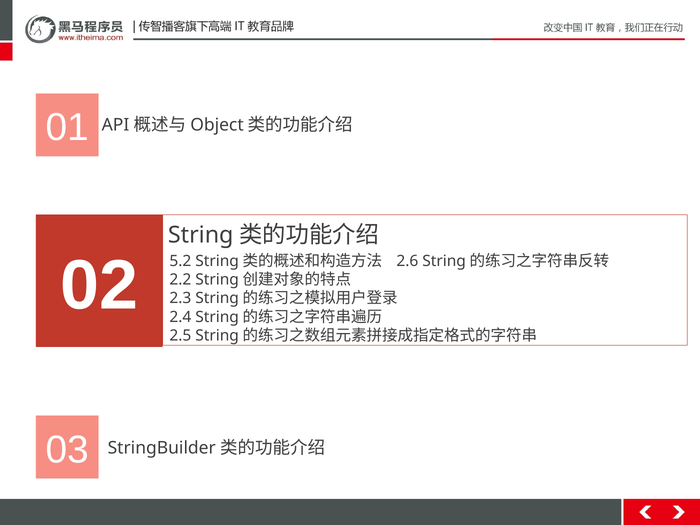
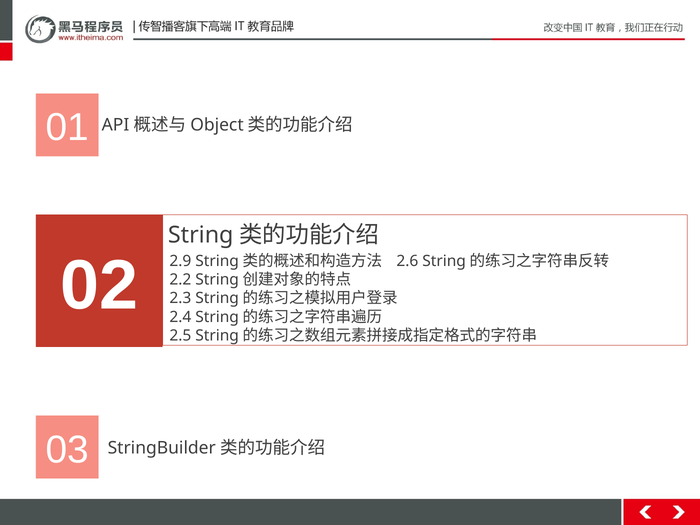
5.2: 5.2 -> 2.9 (180, 261)
